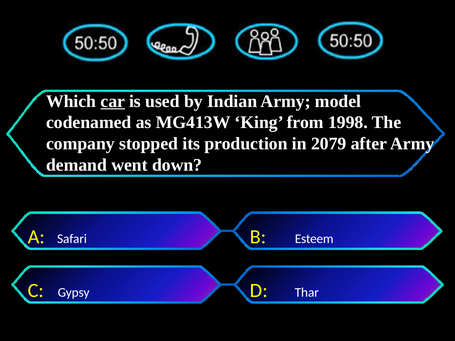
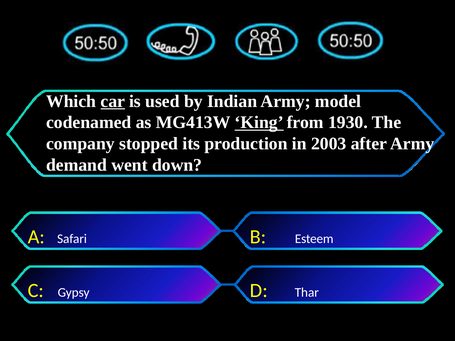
King underline: none -> present (259, 123)
1998: 1998 -> 1930 (348, 123)
2079: 2079 -> 2003 (329, 144)
